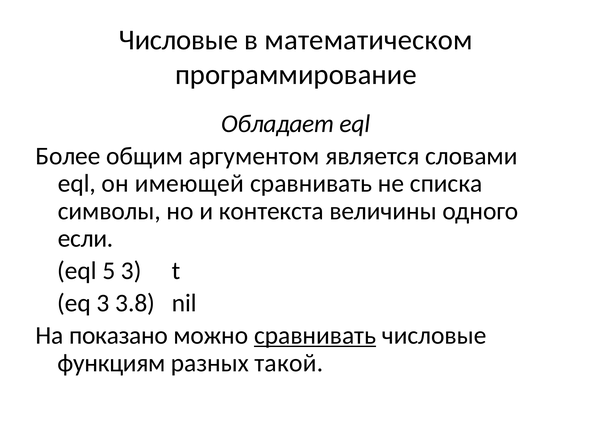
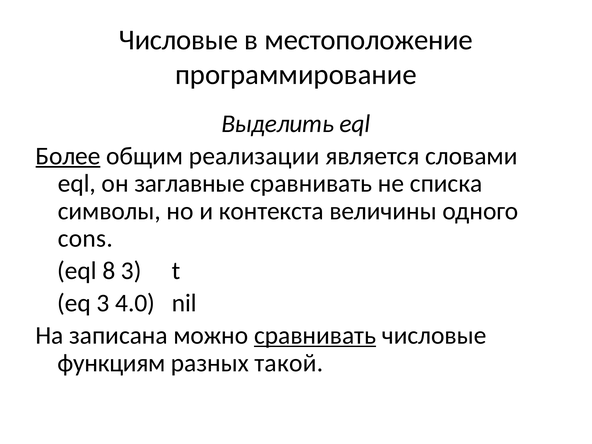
математическом: математическом -> местоположение (369, 40)
Обладает: Обладает -> Выделить (278, 124)
Более underline: none -> present (68, 156)
аргументом: аргументом -> реализации (254, 156)
имеющей: имеющей -> заглавные (190, 183)
если: если -> cons (85, 239)
5: 5 -> 8 (109, 271)
3.8: 3.8 -> 4.0 (135, 303)
показано: показано -> записана (118, 335)
